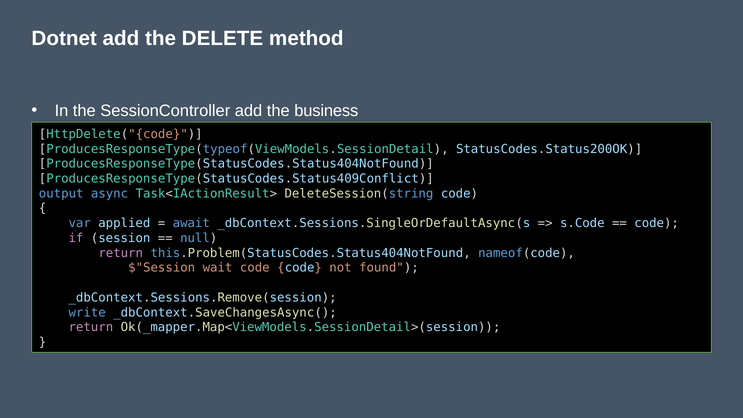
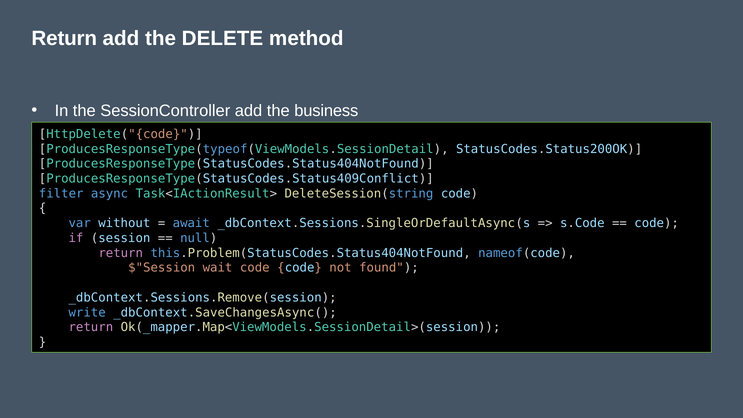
Dotnet: Dotnet -> Return (64, 38)
output: output -> filter (61, 194)
applied: applied -> without (124, 223)
